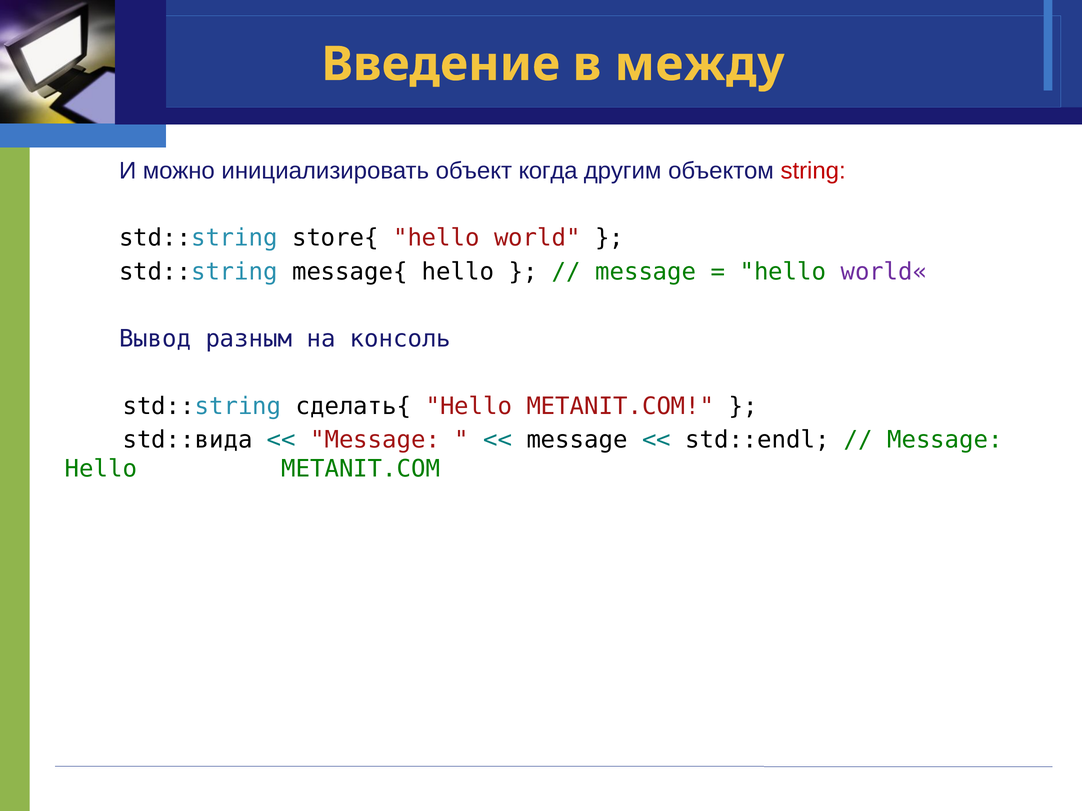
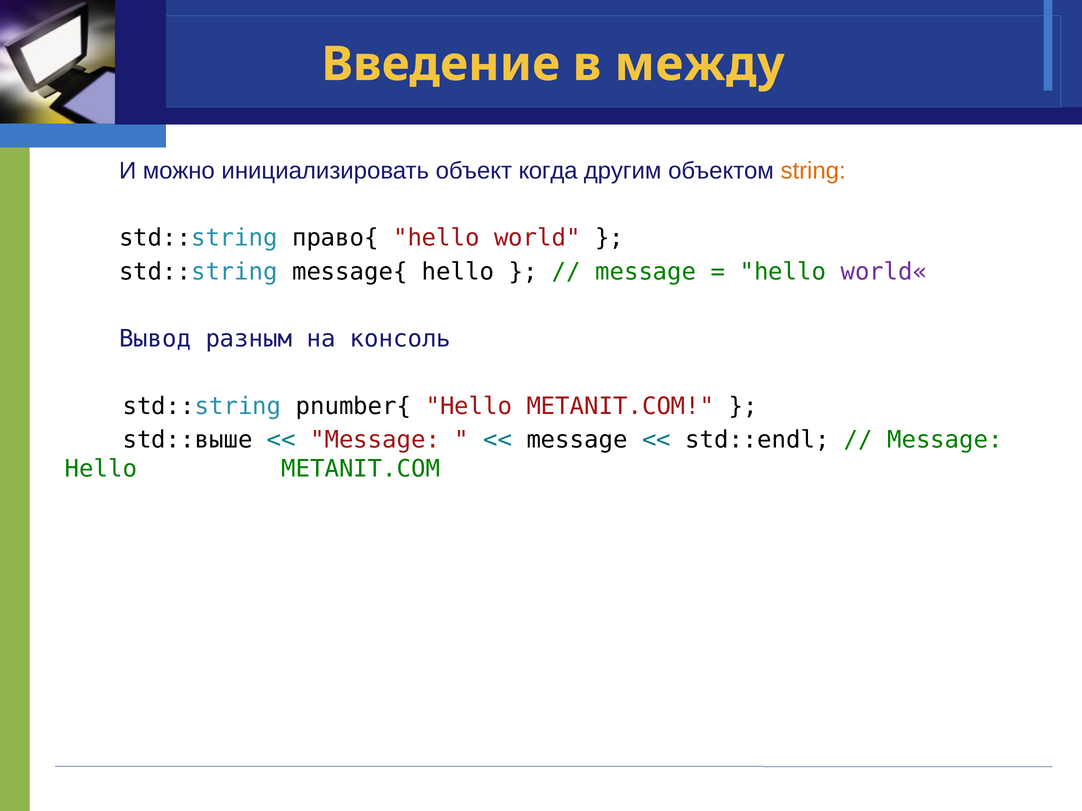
string colour: red -> orange (813, 171)
store{: store{ -> право{ (335, 238)
сделать{: сделать{ -> pnumber{ (353, 406)
std::вида: std::вида -> std::выше (188, 440)
